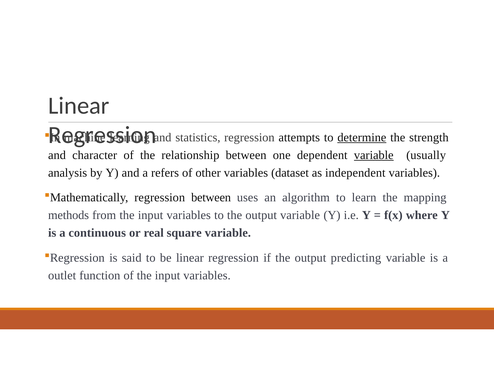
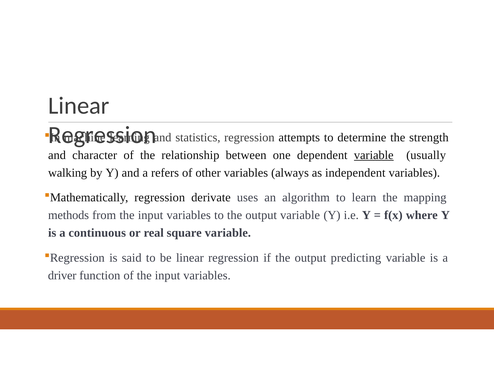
determine underline: present -> none (362, 138)
analysis: analysis -> walking (68, 173)
dataset: dataset -> always (290, 173)
regression between: between -> derivate (211, 198)
outlet: outlet -> driver (62, 276)
